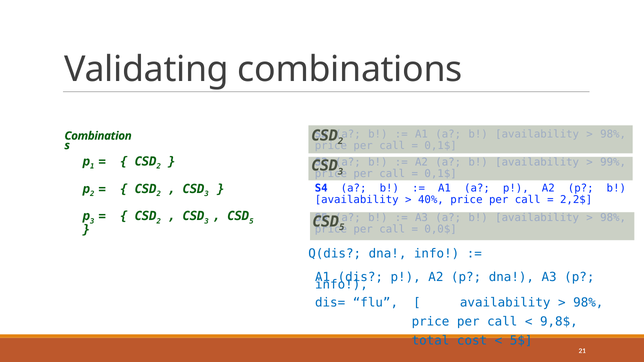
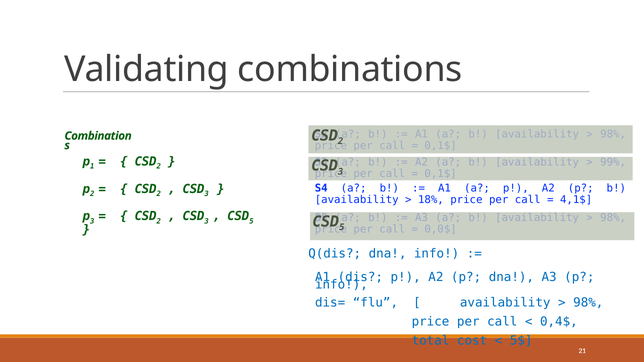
40%: 40% -> 18% (431, 200)
2,2$: 2,2$ -> 4,1$ (576, 200)
9,8$: 9,8$ -> 0,4$ (559, 322)
